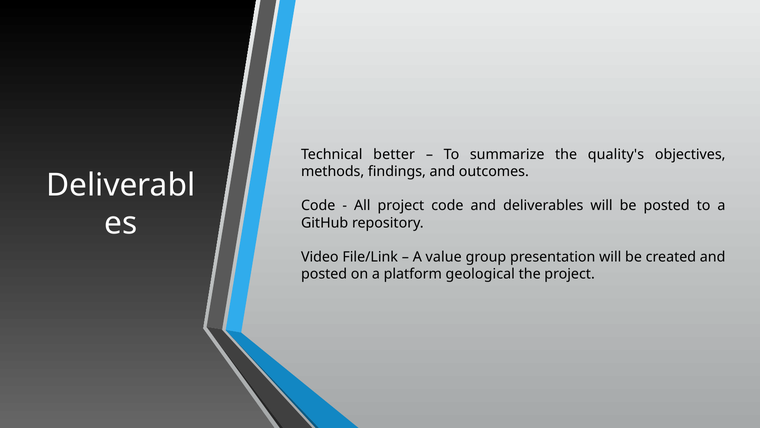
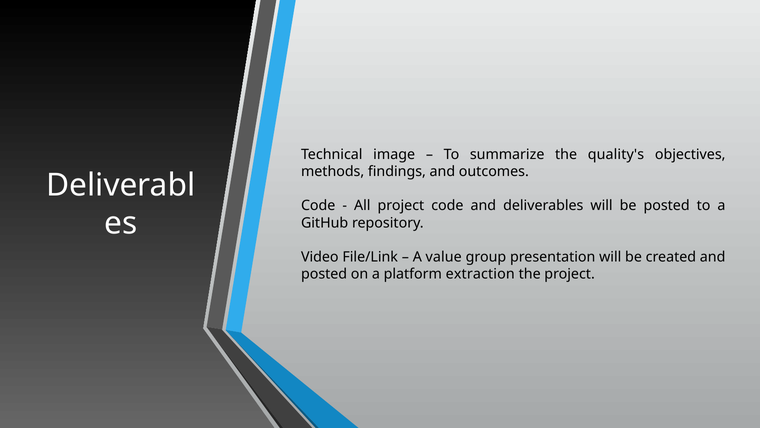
better: better -> image (394, 154)
geological: geological -> extraction (480, 274)
